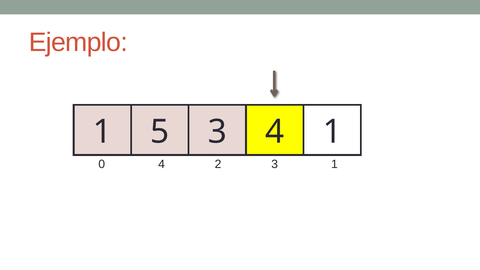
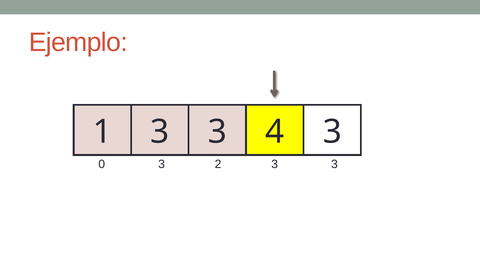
1 5: 5 -> 3 (160, 132)
4 1: 1 -> 3 (332, 132)
0 4: 4 -> 3 (162, 164)
2 3 1: 1 -> 3 (334, 164)
